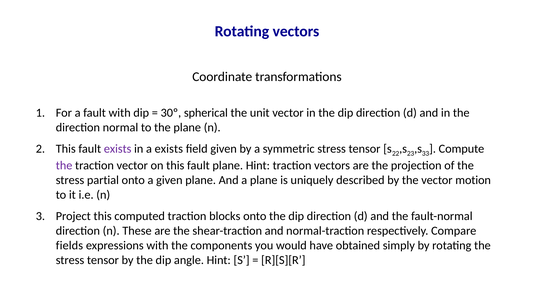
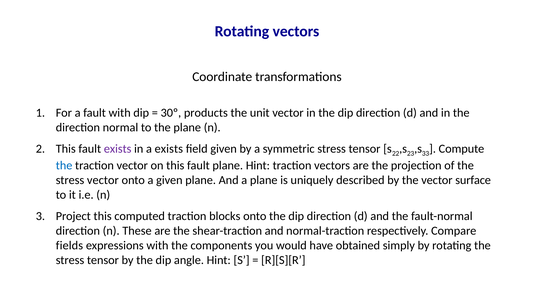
spherical: spherical -> products (206, 113)
the colour: purple -> blue (64, 166)
stress partial: partial -> vector (103, 180)
motion: motion -> surface (473, 180)
